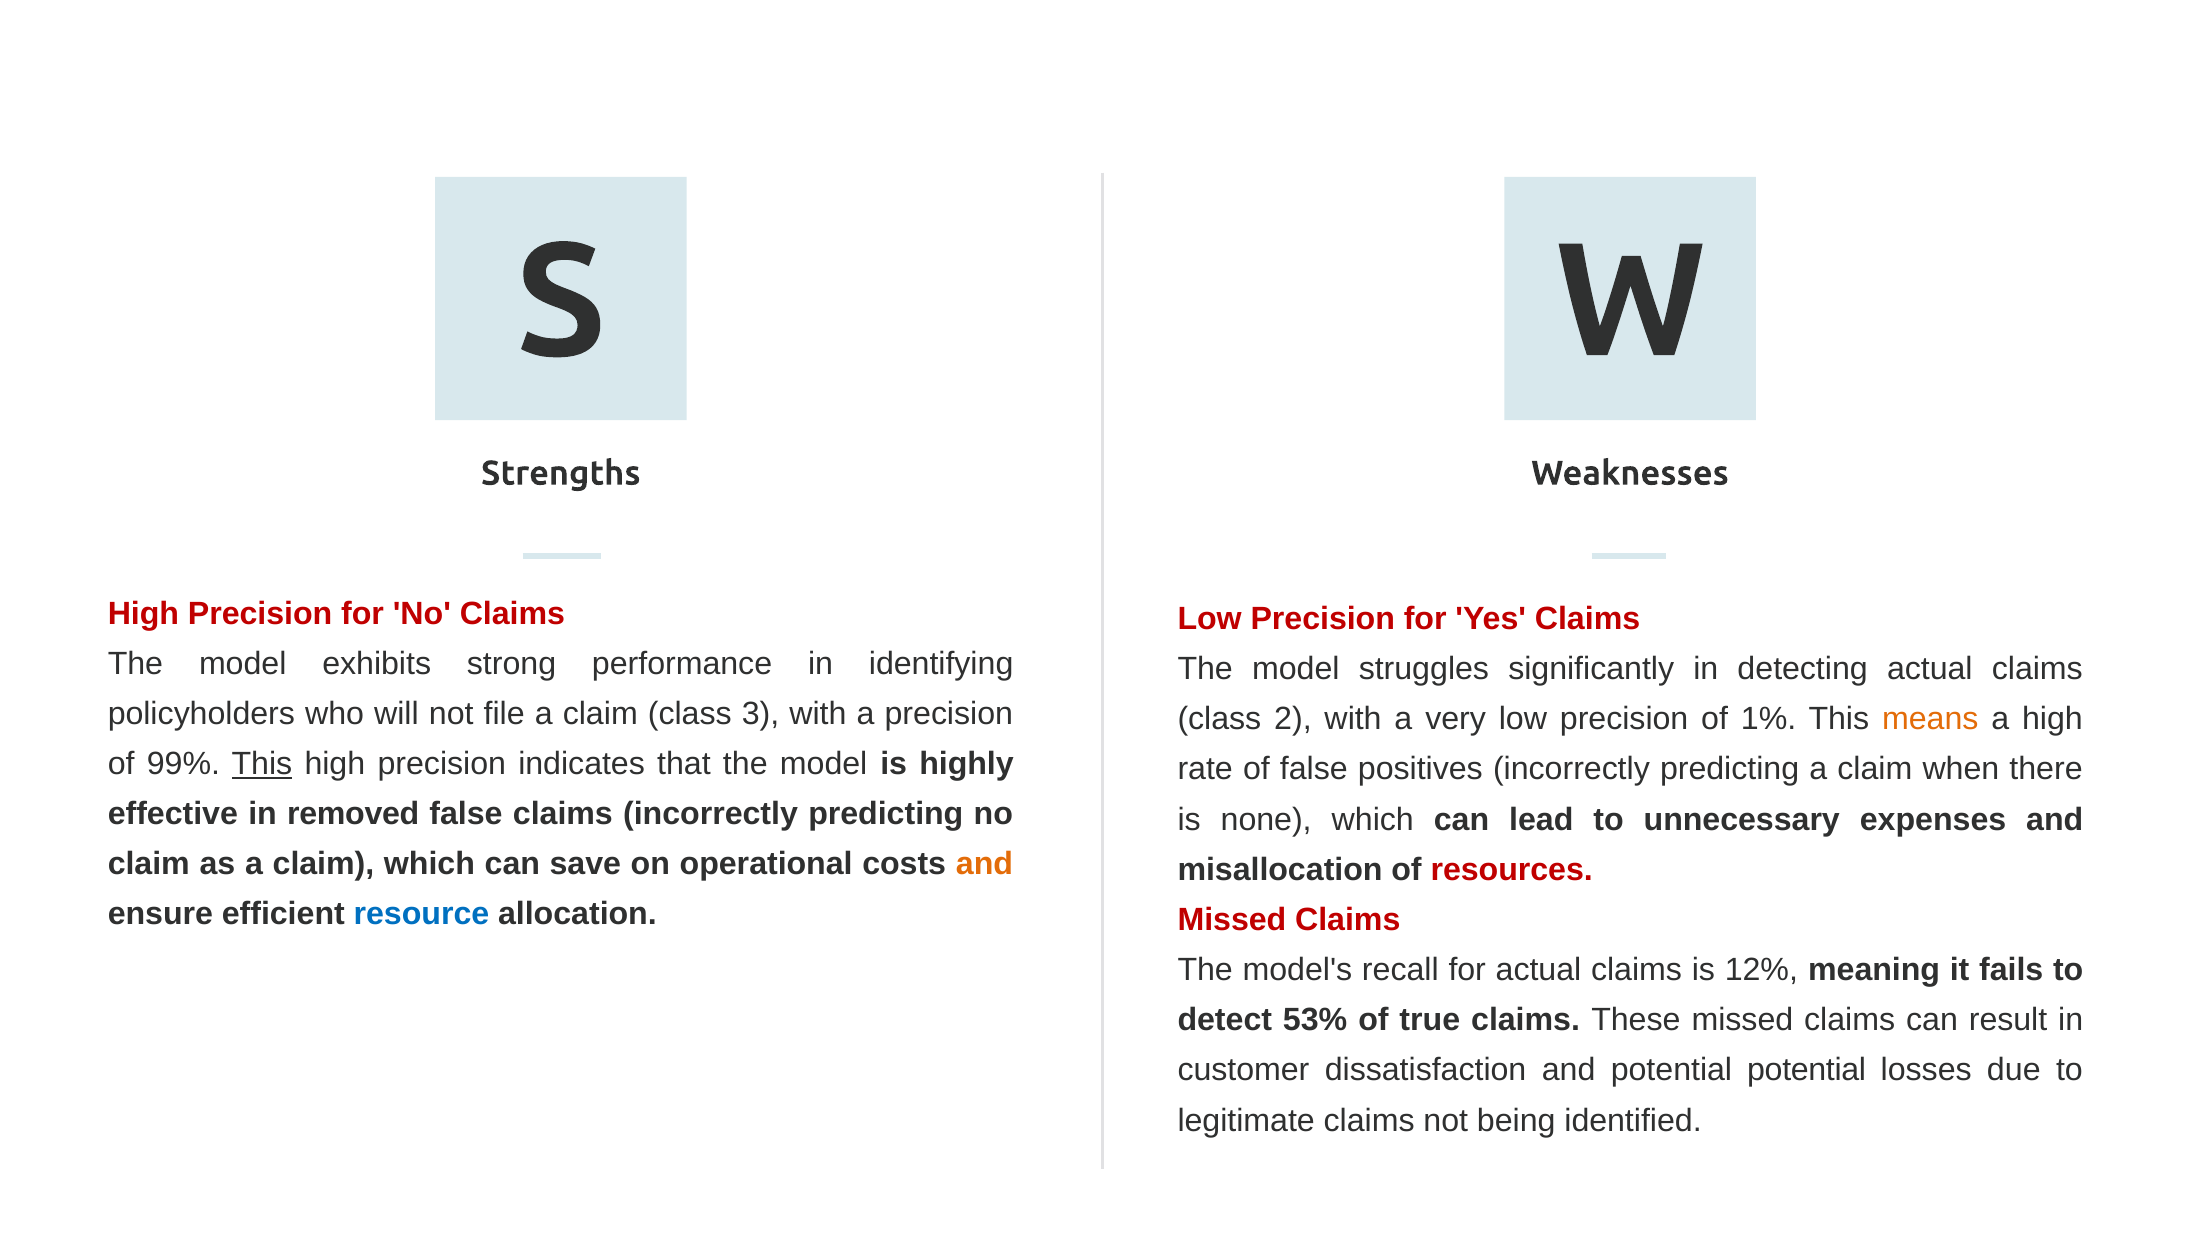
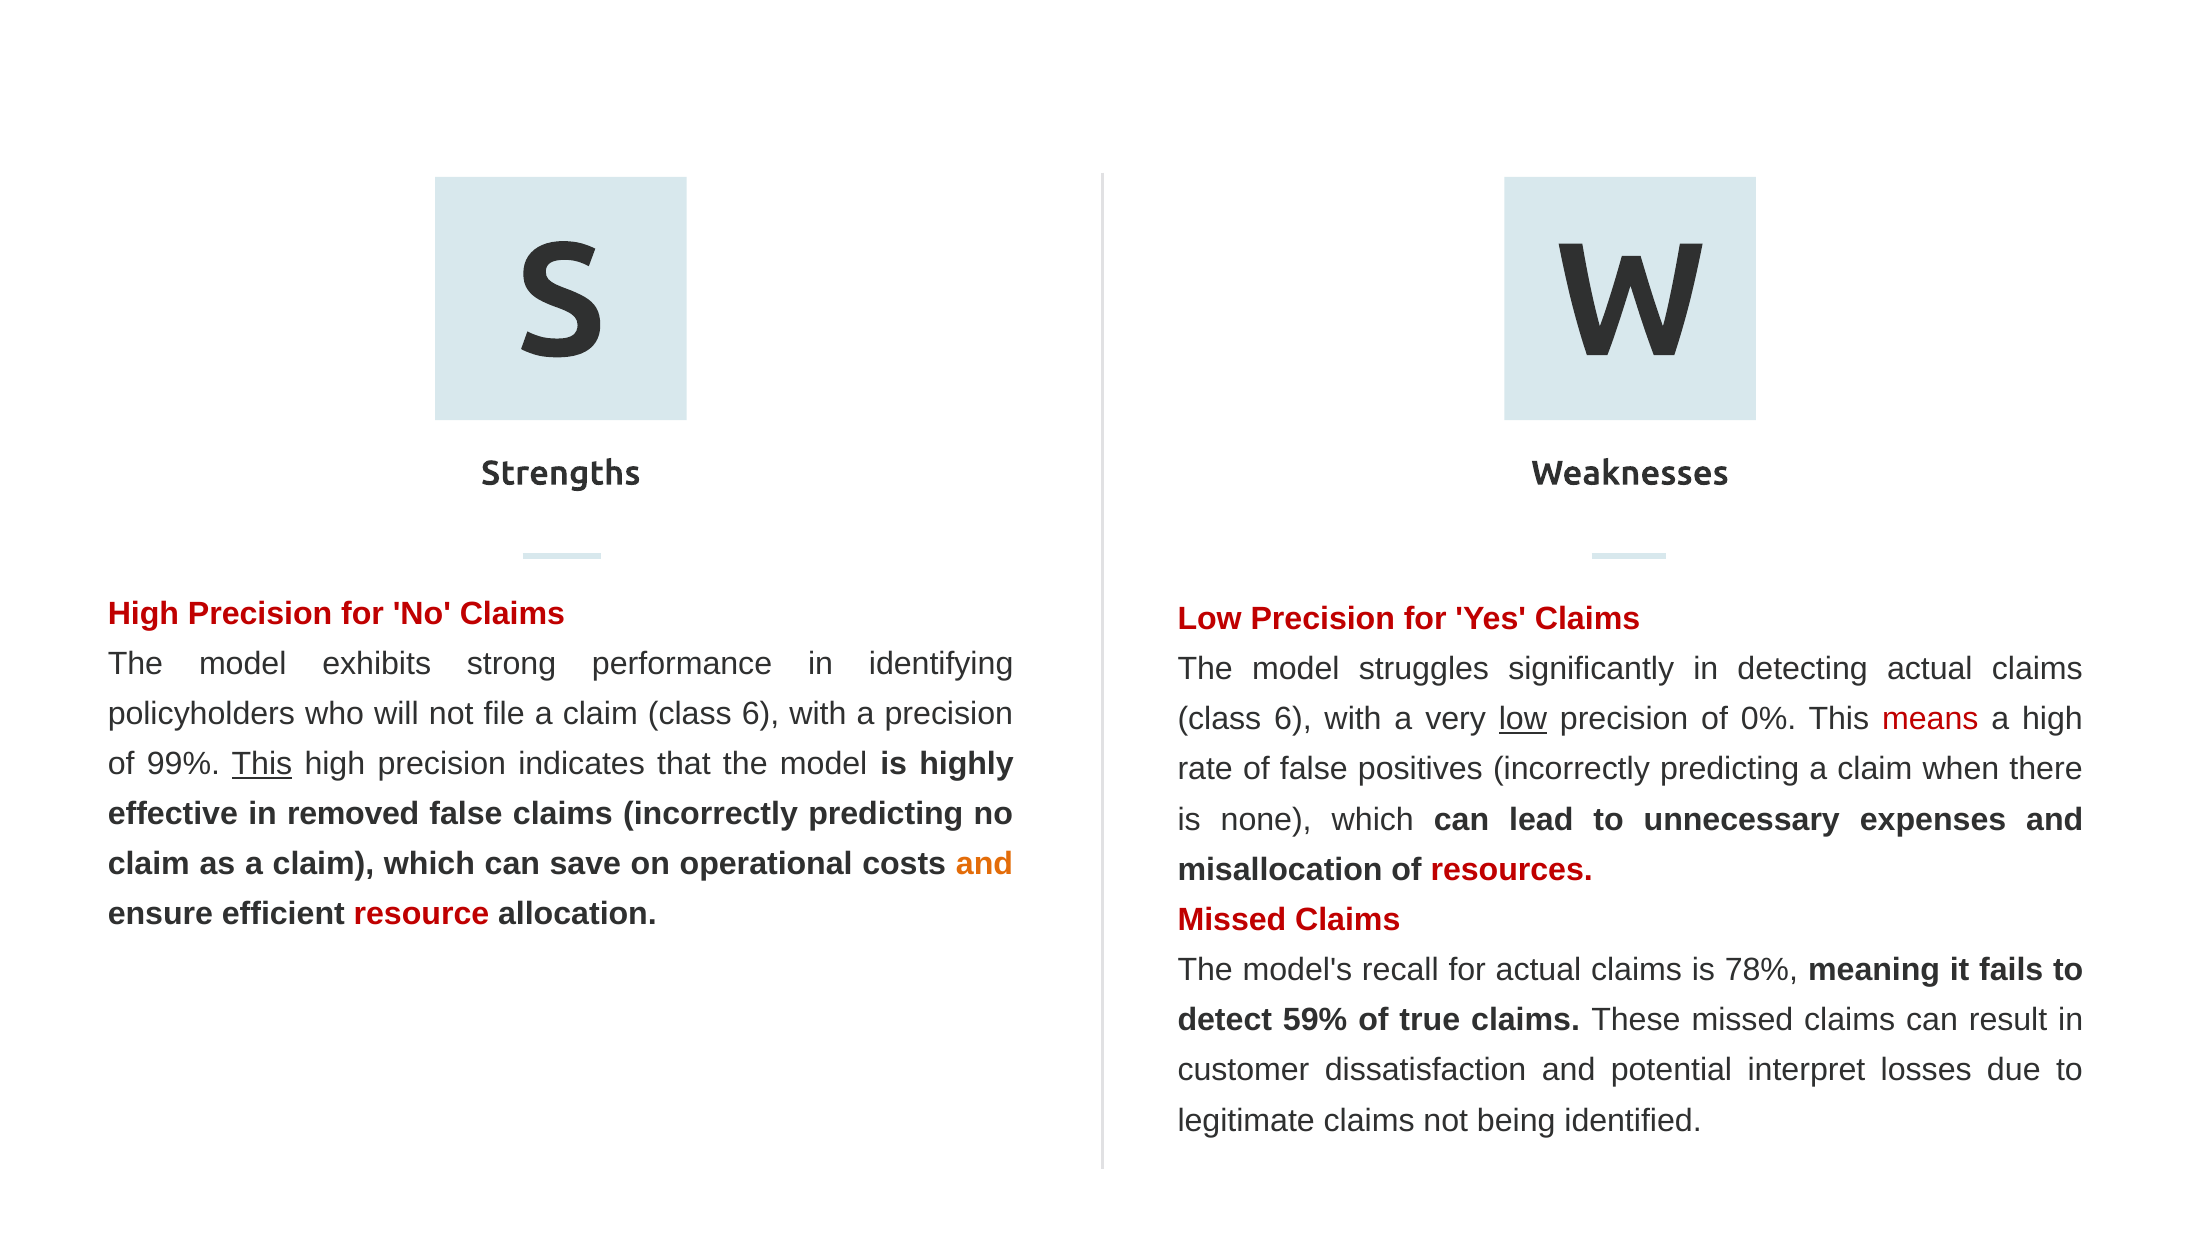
claim class 3: 3 -> 6 (761, 714)
2: 2 -> 6 (1293, 719)
low underline: none -> present (1523, 719)
1%: 1% -> 0% (1769, 719)
means colour: orange -> red (1930, 719)
resource colour: blue -> red (421, 915)
12%: 12% -> 78% (1761, 970)
53%: 53% -> 59% (1315, 1020)
potential potential: potential -> interpret (1806, 1071)
